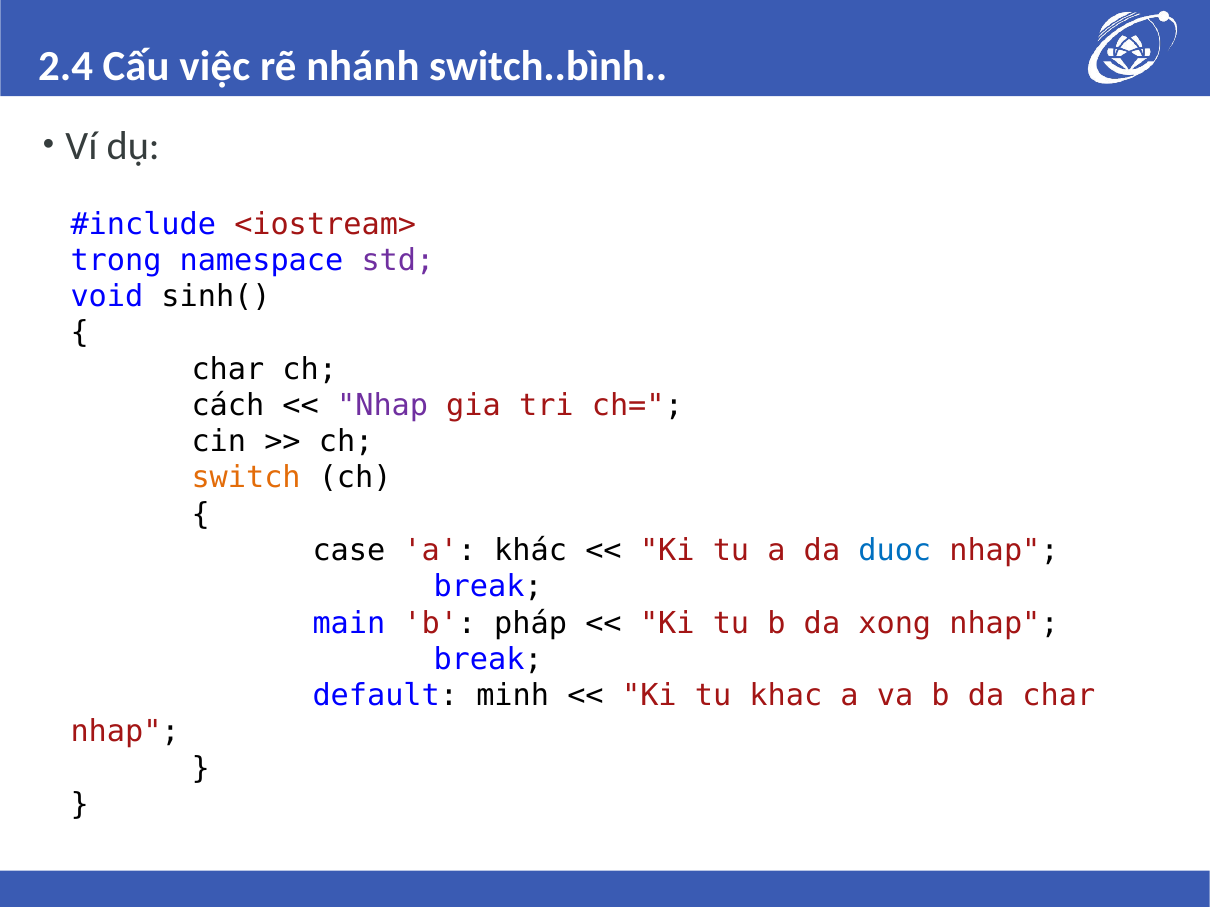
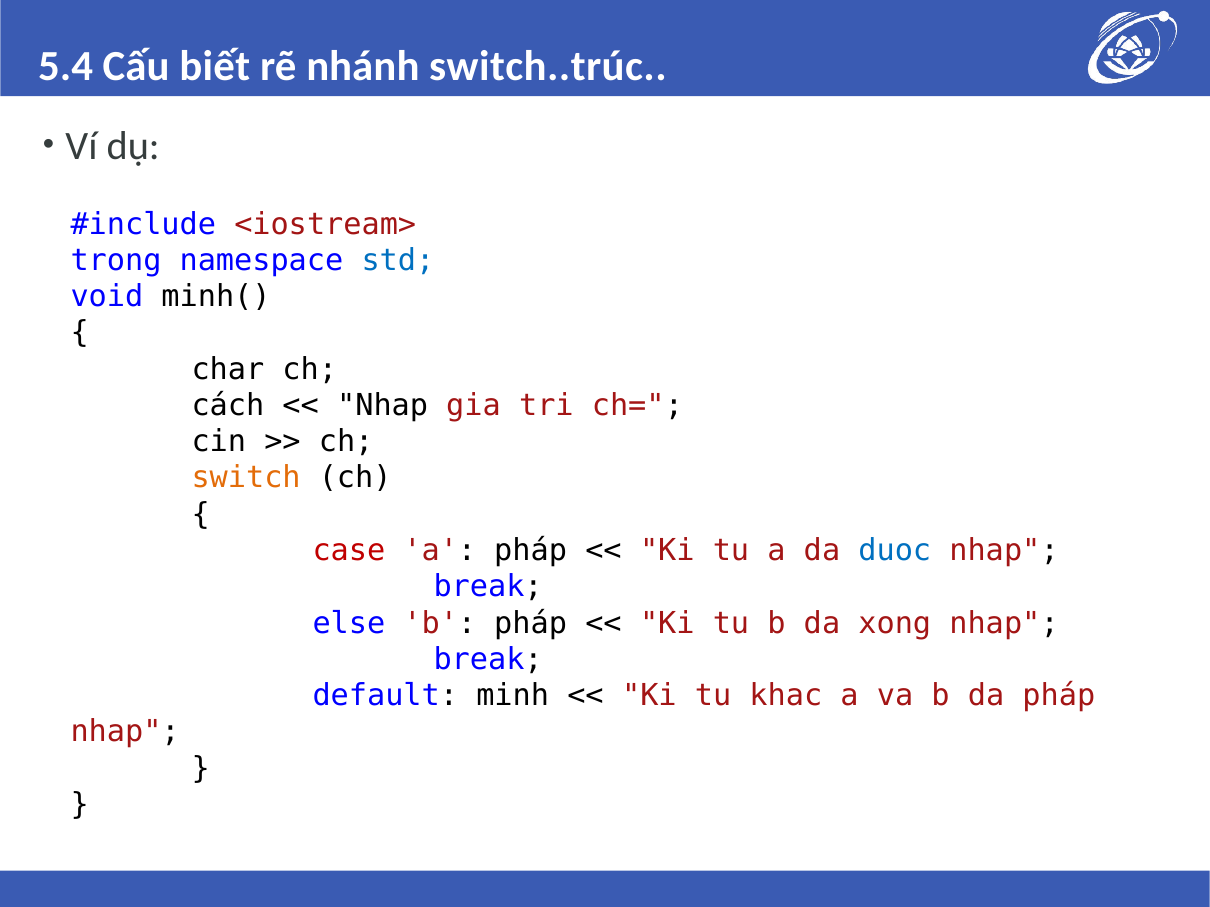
2.4: 2.4 -> 5.4 (66, 67)
việc: việc -> biết (215, 67)
switch..bình: switch..bình -> switch..trúc (548, 67)
std colour: purple -> blue (398, 260)
sinh(: sinh( -> minh( (216, 297)
Nhap colour: purple -> black (383, 406)
case colour: black -> red (349, 551)
a khác: khác -> pháp (531, 551)
main: main -> else (349, 623)
da char: char -> pháp (1059, 696)
